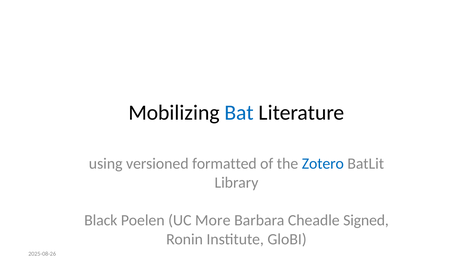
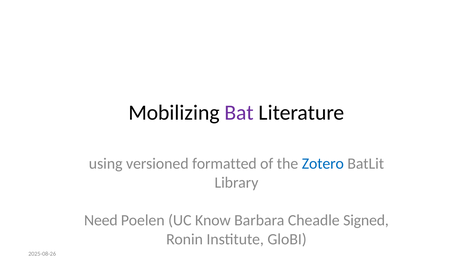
Bat colour: blue -> purple (239, 113)
Black: Black -> Need (101, 220)
More: More -> Know (213, 220)
